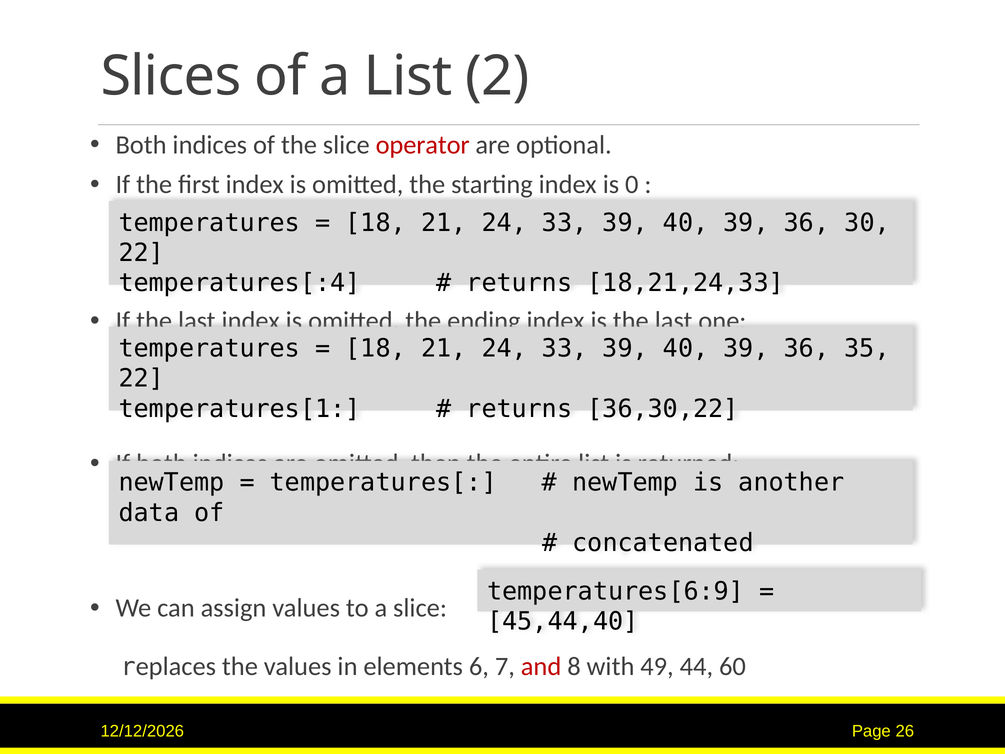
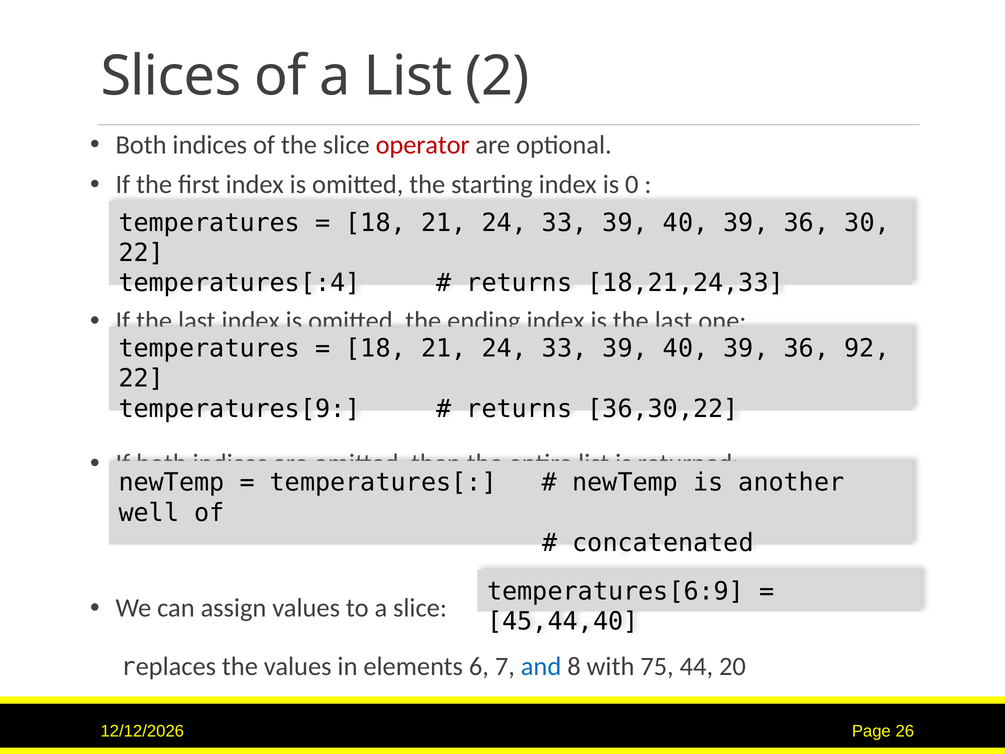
35: 35 -> 92 (867, 348)
temperatures[1: temperatures[1 -> temperatures[9 (240, 409)
data: data -> well (149, 513)
and colour: red -> blue (541, 667)
49: 49 -> 75 (657, 667)
60: 60 -> 20 (732, 667)
